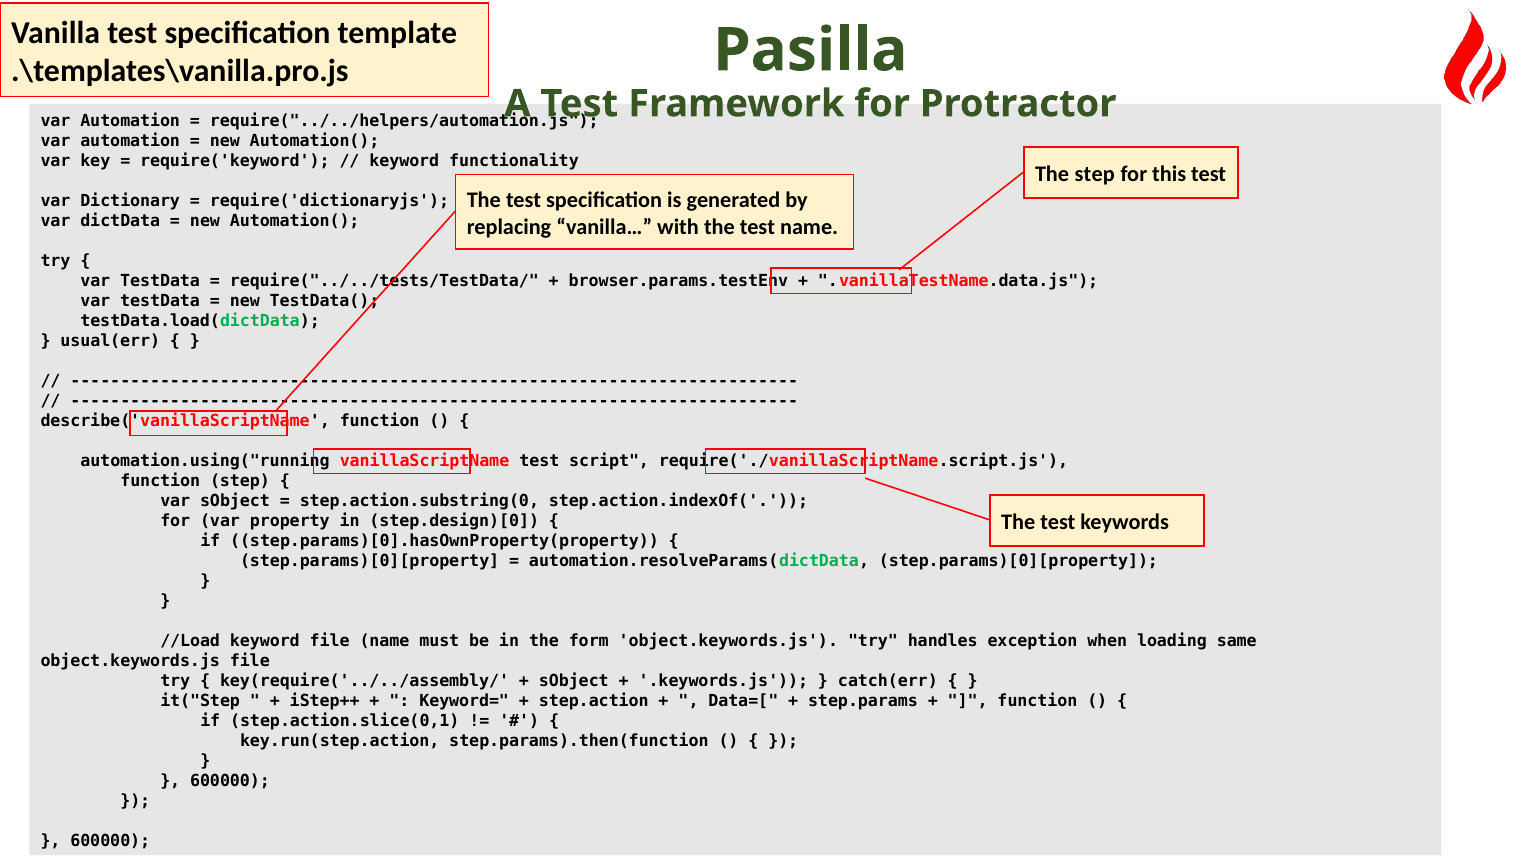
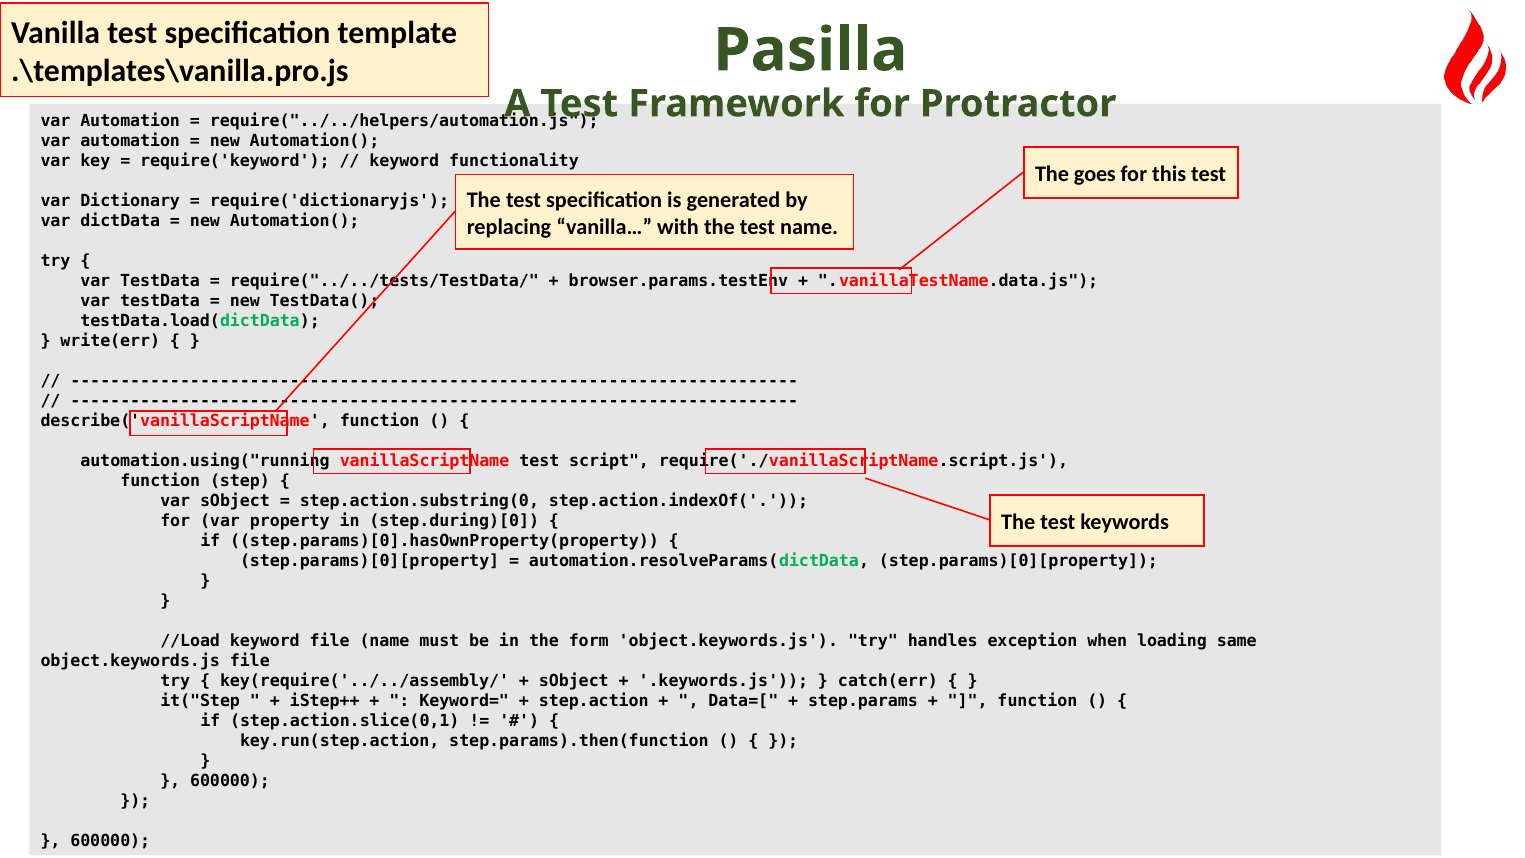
The step: step -> goes (1095, 174)
usual(err: usual(err -> write(err (110, 341)
step.design)[0: step.design)[0 -> step.during)[0 (454, 521)
